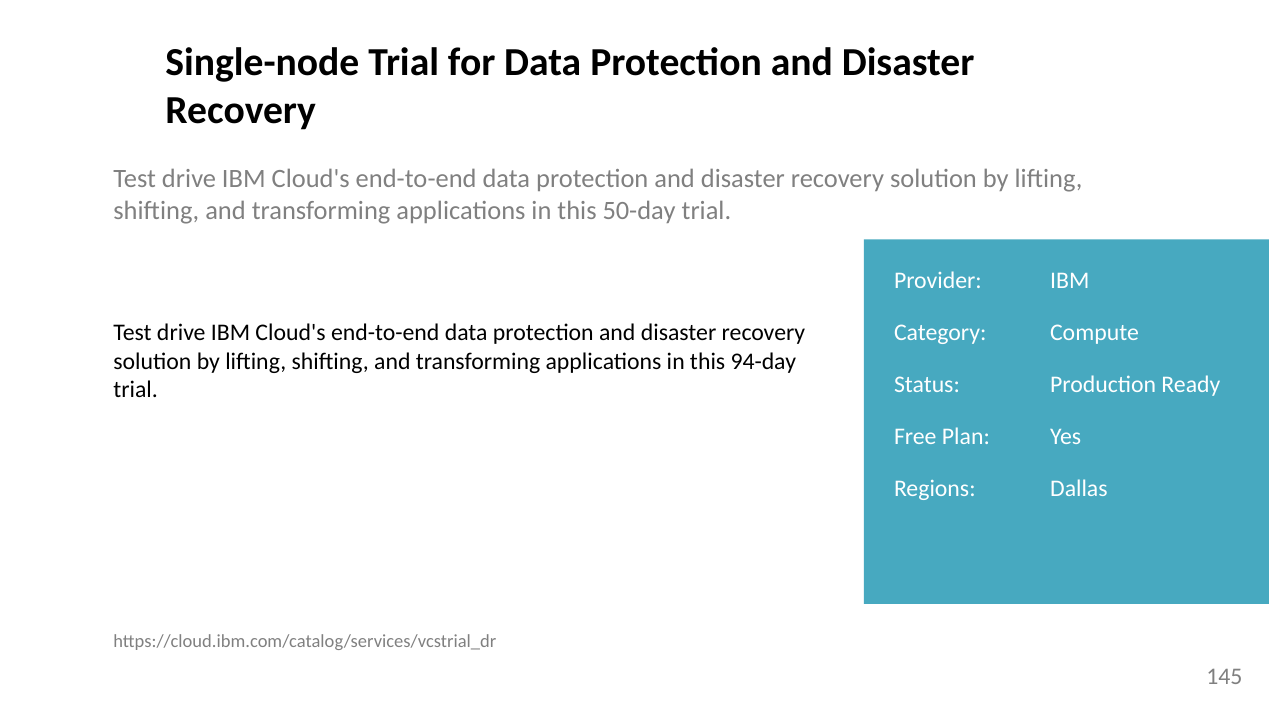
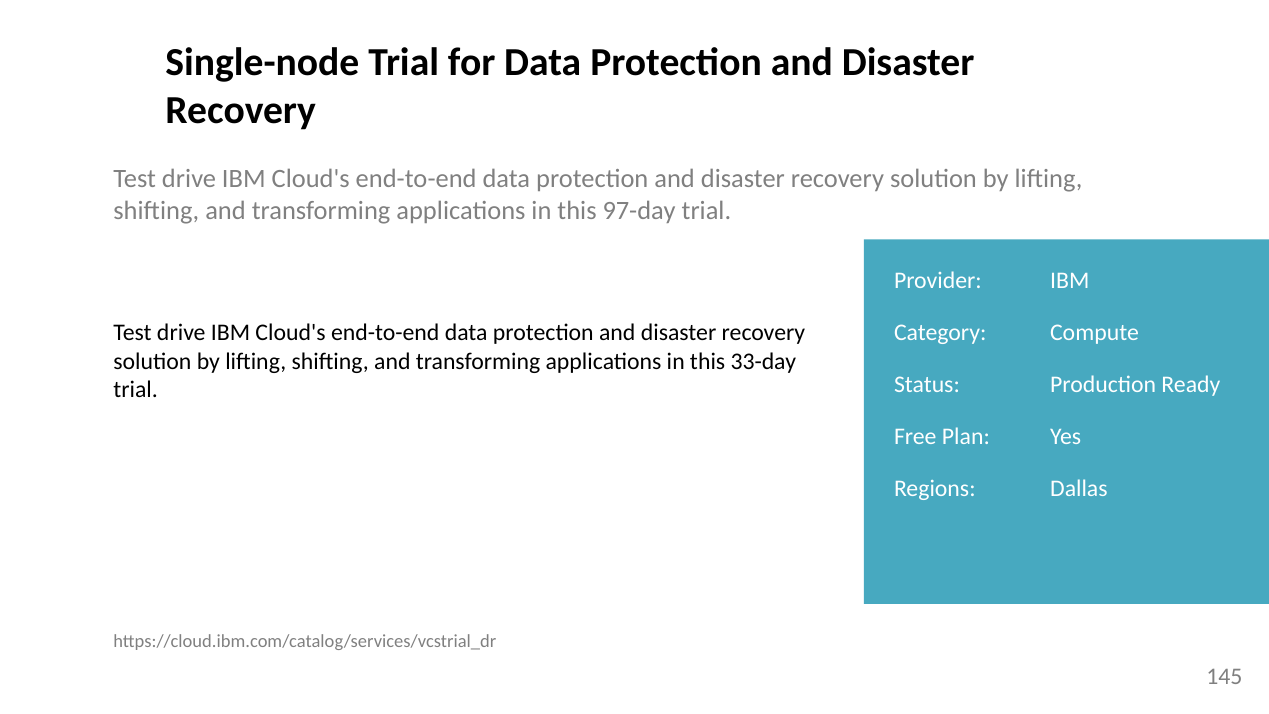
50-day: 50-day -> 97-day (639, 210)
94-day: 94-day -> 33-day (763, 361)
